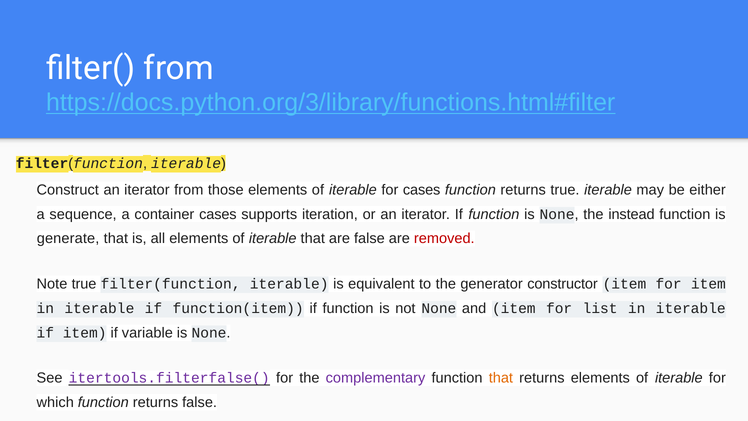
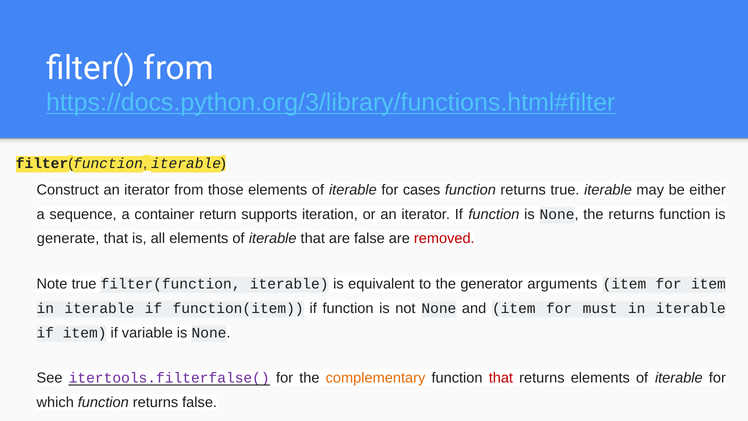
container cases: cases -> return (218, 214)
the instead: instead -> returns (631, 214)
constructor: constructor -> arguments (562, 284)
list: list -> must (600, 308)
complementary colour: purple -> orange (376, 378)
that colour: orange -> red (501, 378)
